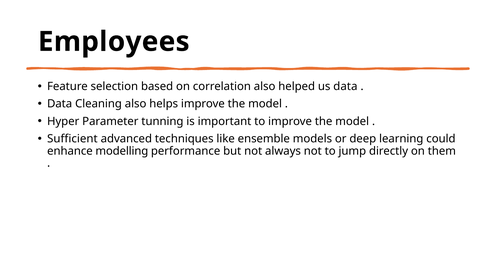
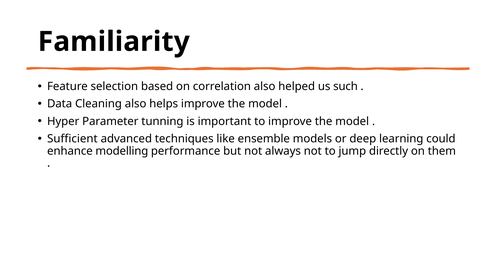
Employees: Employees -> Familiarity (114, 42)
us data: data -> such (346, 86)
